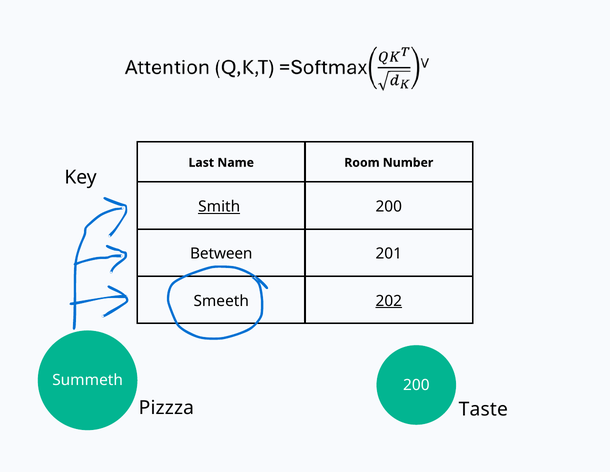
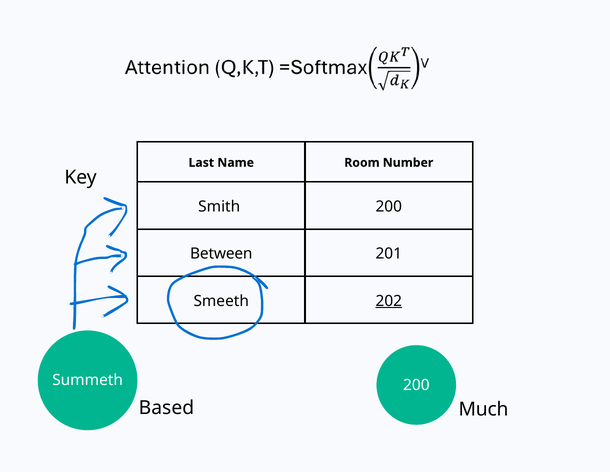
Smith underline: present -> none (219, 206)
Pizzza: Pizzza -> Based (166, 407)
Taste: Taste -> Much (484, 409)
